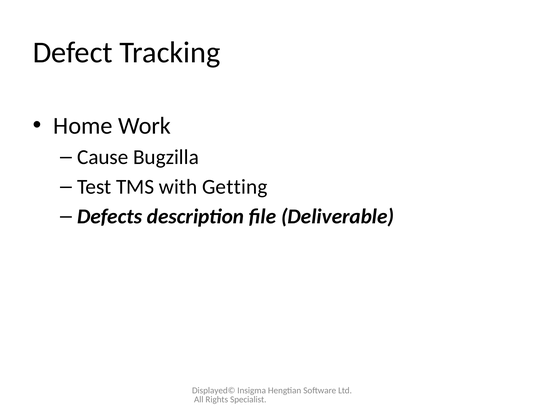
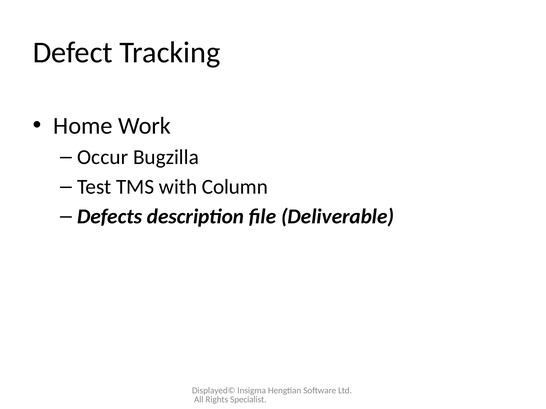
Cause: Cause -> Occur (103, 157)
Getting: Getting -> Column (235, 187)
